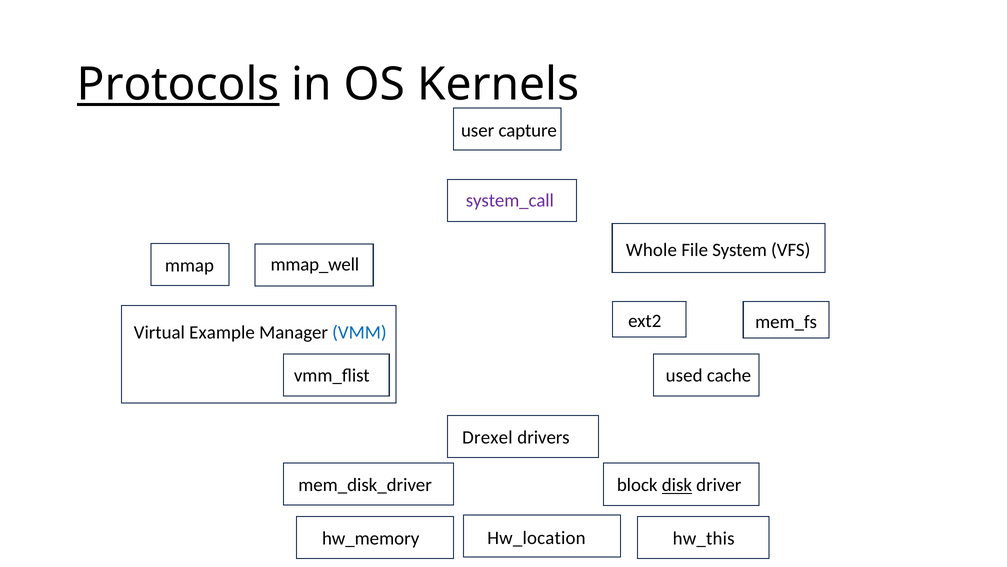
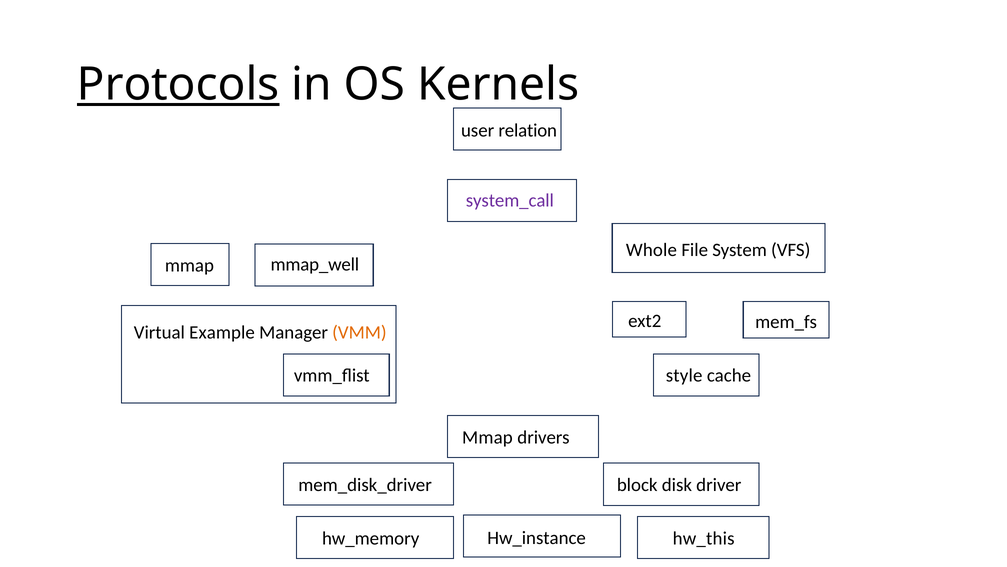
capture: capture -> relation (528, 130)
VMM colour: blue -> orange (359, 332)
used: used -> style (684, 375)
Drexel: Drexel -> Mmap (487, 437)
disk underline: present -> none (677, 485)
Hw_location: Hw_location -> Hw_instance (537, 537)
